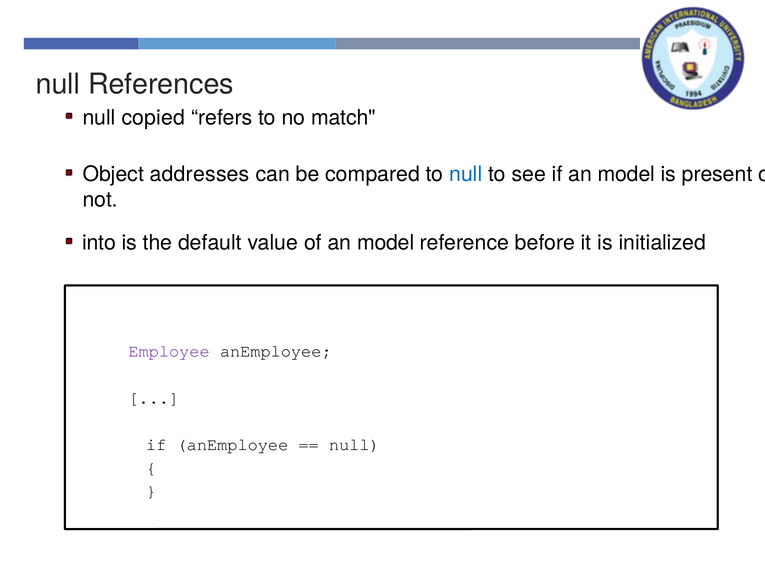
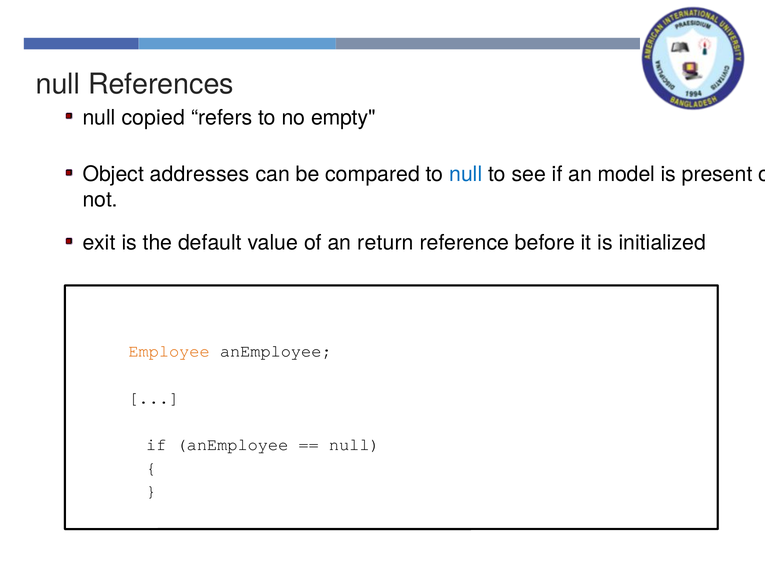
match: match -> empty (343, 117)
into: into -> exit (99, 243)
of an model: model -> return (386, 243)
Employee colour: purple -> orange (169, 351)
